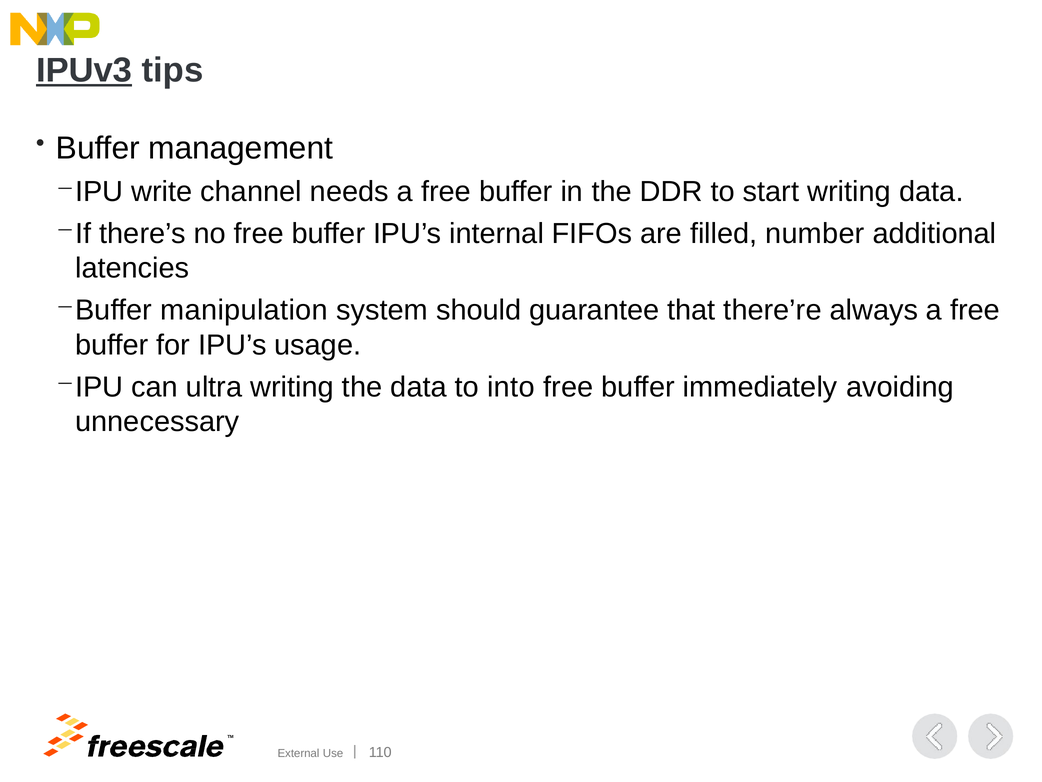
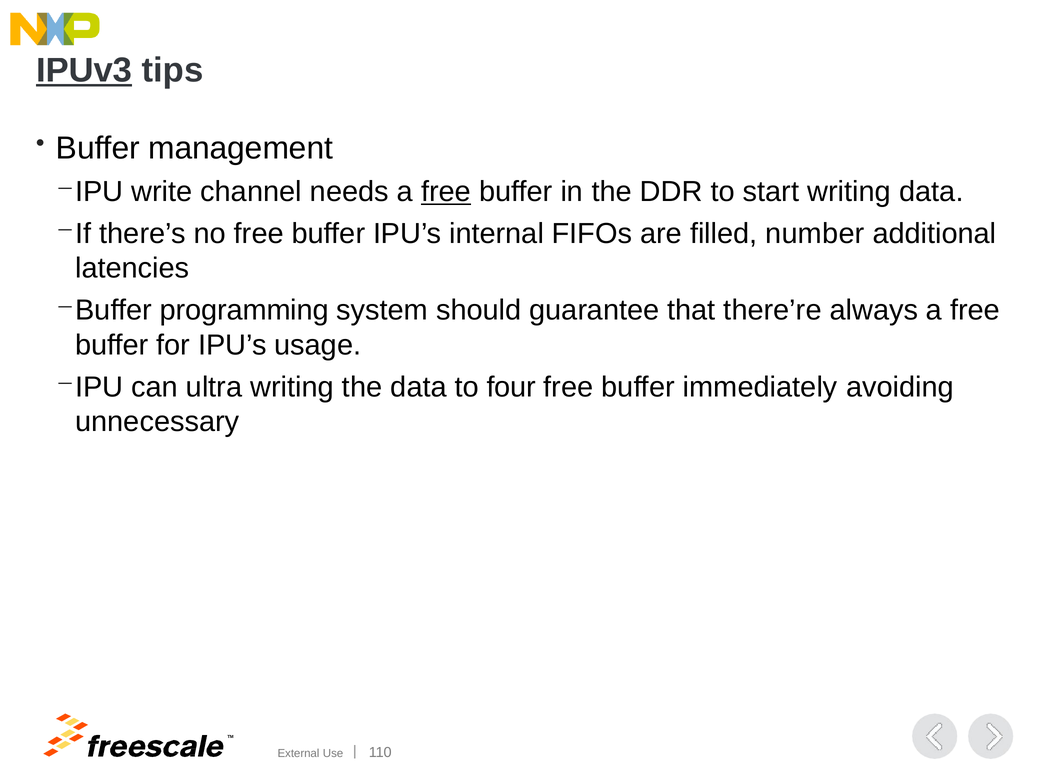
free underline: none -> present (446, 192)
manipulation: manipulation -> programming (244, 310)
into: into -> four (511, 387)
